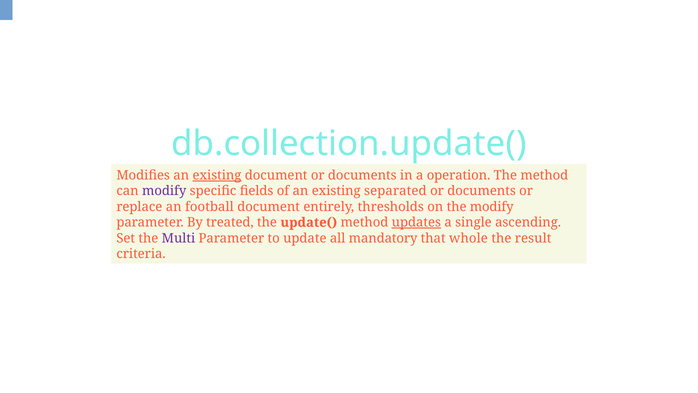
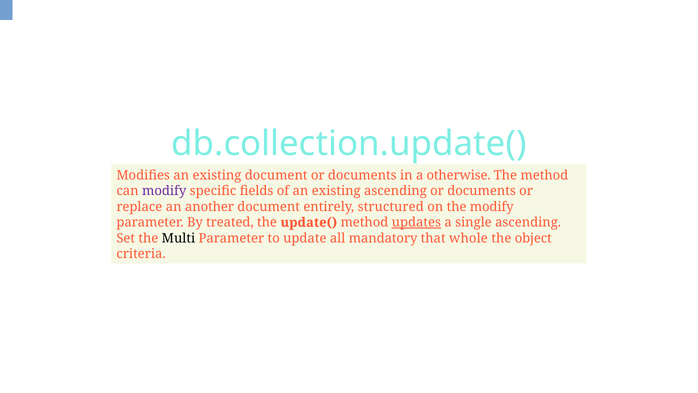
existing underline: present -> none (217, 175)
operation: operation -> otherwise (459, 175)
existing separated: separated -> ascending (395, 191)
football: football -> another (209, 207)
thresholds: thresholds -> structured (391, 207)
Multi colour: purple -> black (178, 238)
result: result -> object (533, 238)
